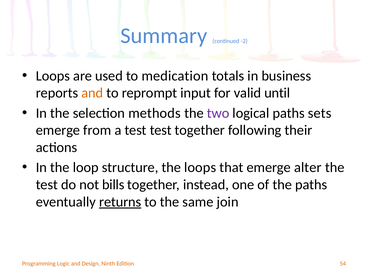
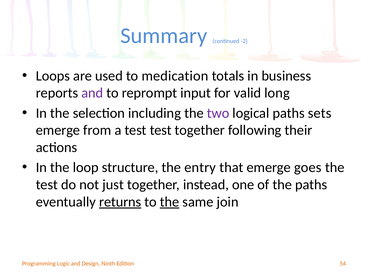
and colour: orange -> purple (92, 93)
until: until -> long (277, 93)
methods: methods -> including (155, 113)
the loops: loops -> entry (200, 167)
alter: alter -> goes (308, 167)
bills: bills -> just (113, 185)
the underline: none -> present (170, 202)
